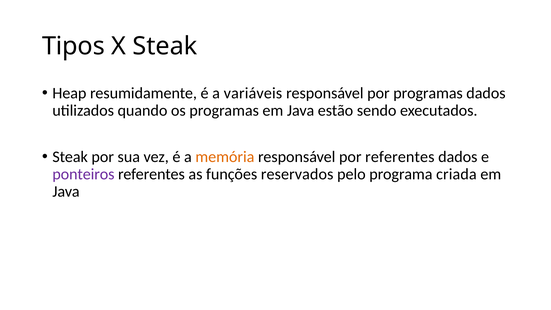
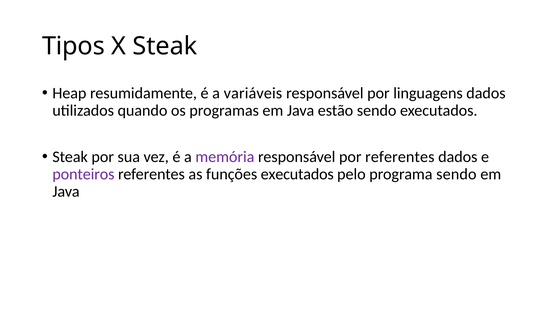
por programas: programas -> linguagens (428, 93)
memória colour: orange -> purple (225, 157)
funções reservados: reservados -> executados (297, 174)
programa criada: criada -> sendo (456, 174)
